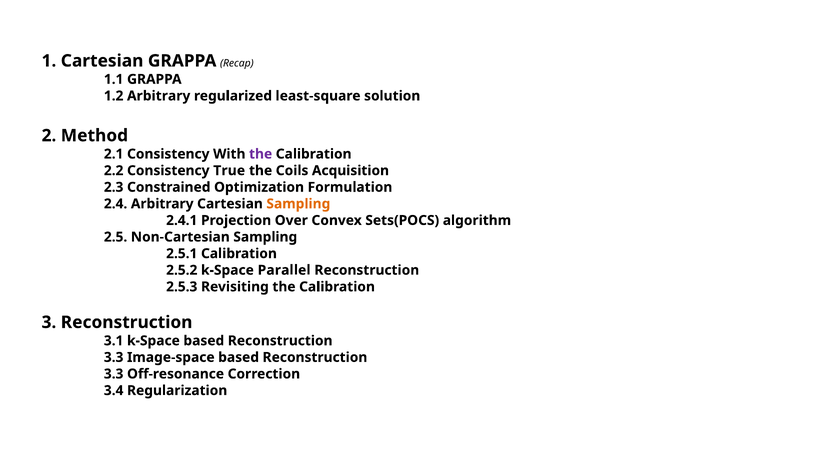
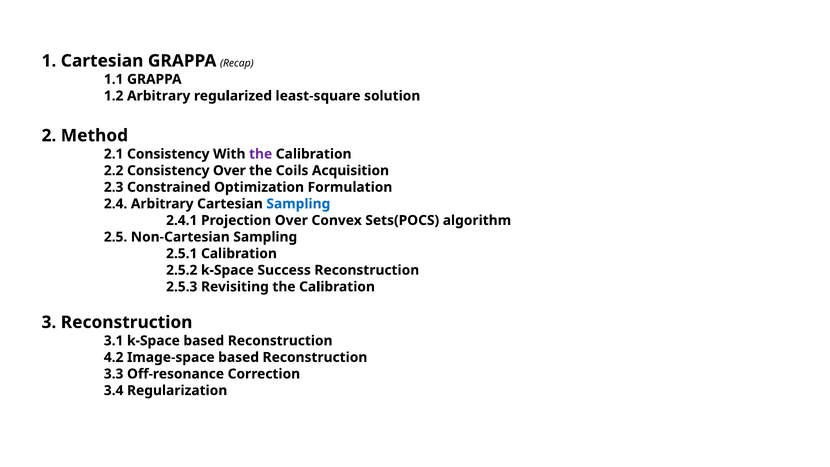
Consistency True: True -> Over (229, 171)
Sampling colour: orange -> blue (298, 204)
Parallel: Parallel -> Success (284, 270)
3.3: 3.3 -> 4.2 (114, 357)
